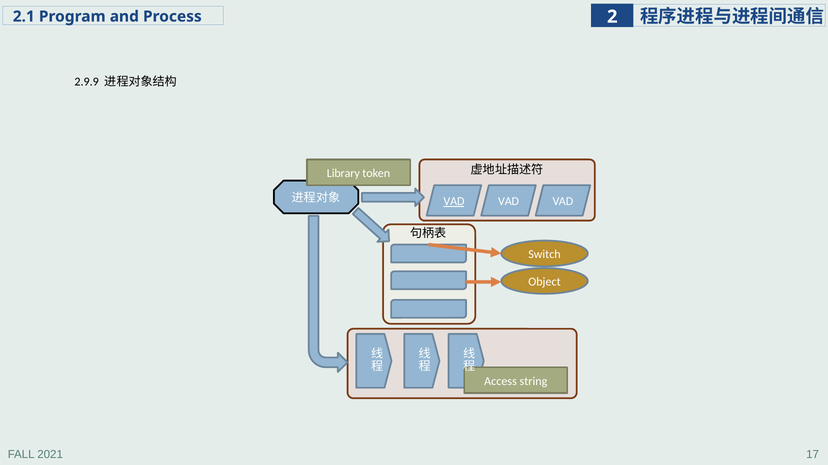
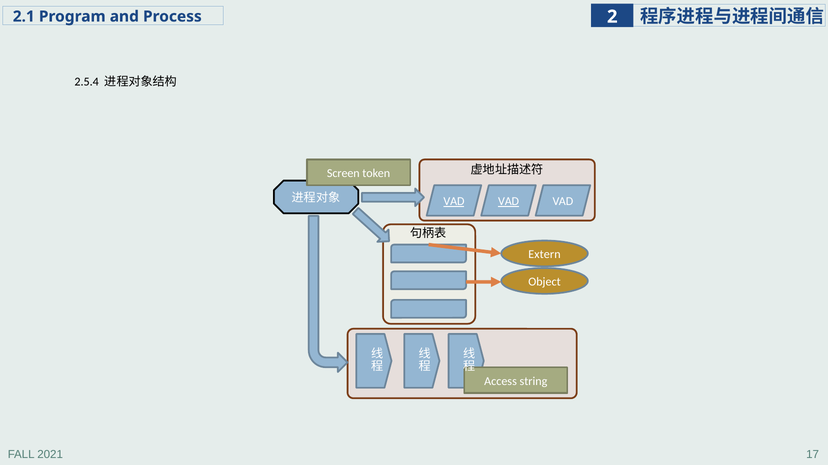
2.9.9: 2.9.9 -> 2.5.4 (87, 82)
Library: Library -> Screen (343, 173)
VAD underline: none -> present (509, 202)
Switch: Switch -> Extern (544, 255)
